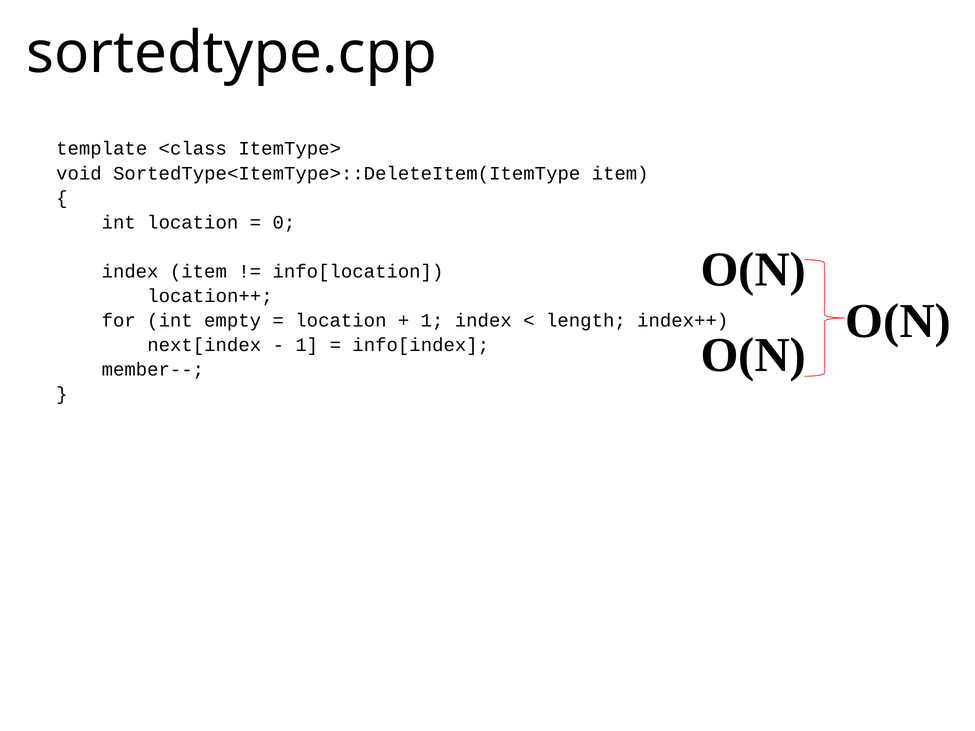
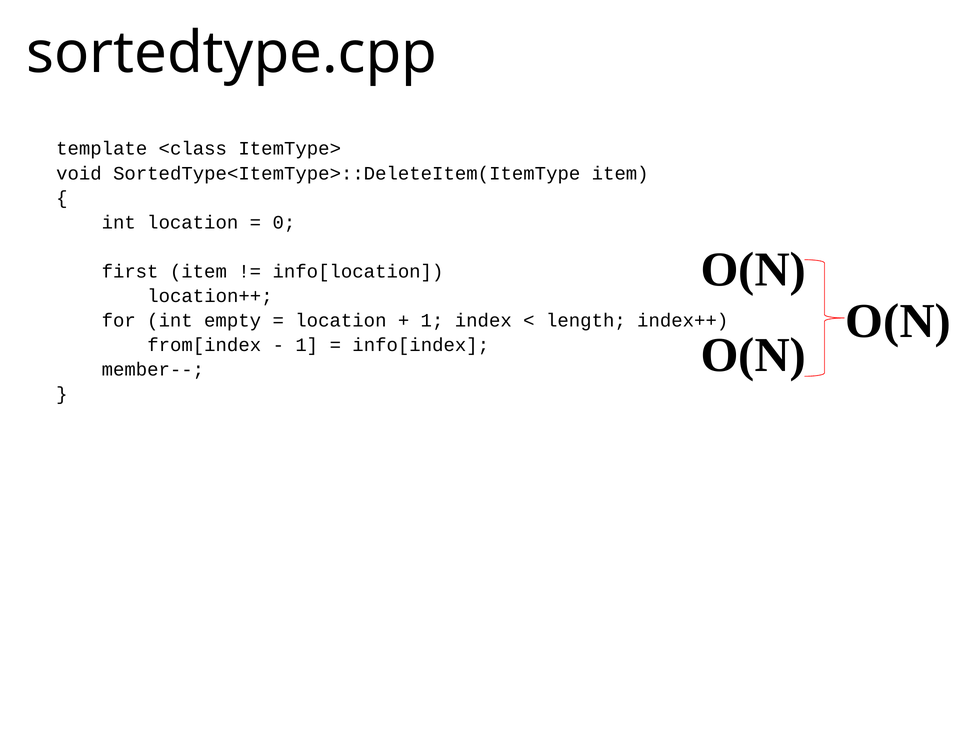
index: index -> first (130, 272)
next[index: next[index -> from[index (204, 345)
